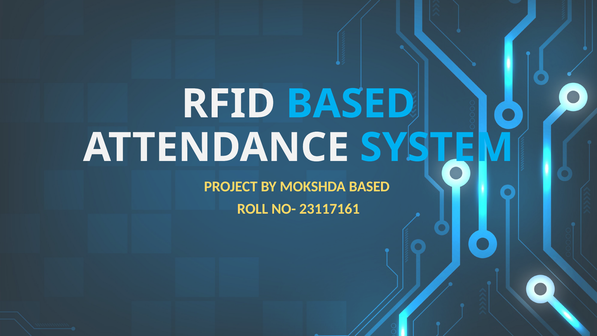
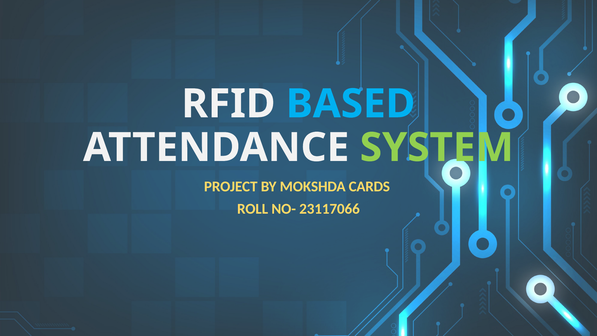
SYSTEM colour: light blue -> light green (437, 148)
MOKSHDA BASED: BASED -> CARDS (369, 187)
23117161: 23117161 -> 23117066 (330, 209)
